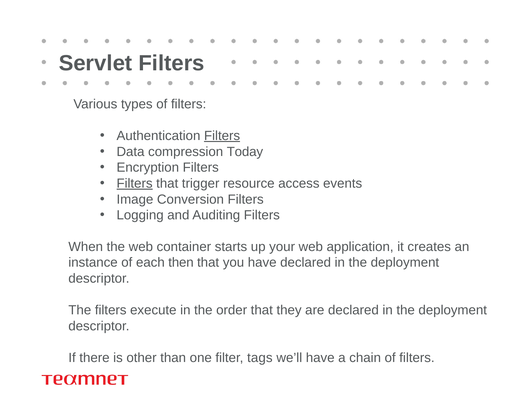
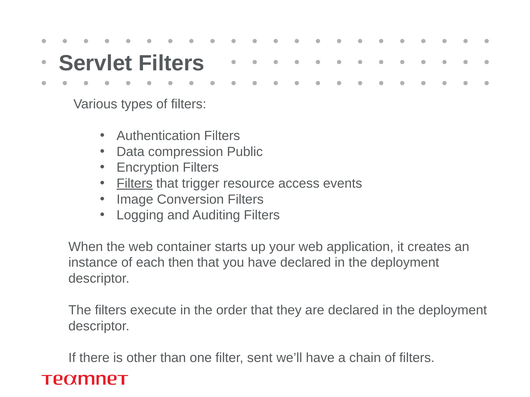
Filters underline: present -> none (222, 136)
Today: Today -> Public (245, 152)
tags: tags -> sent (260, 358)
